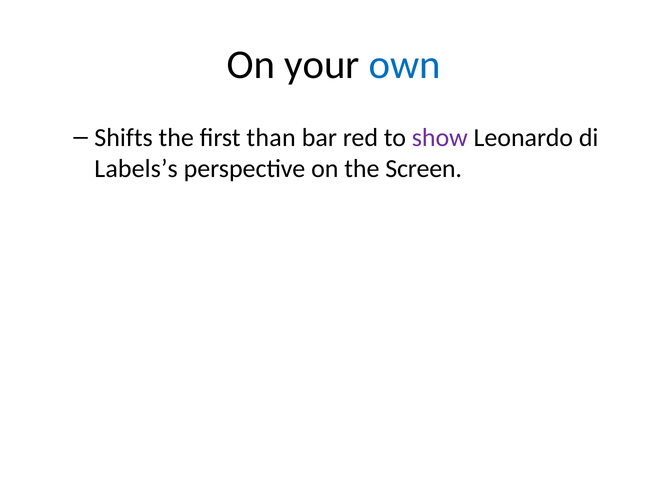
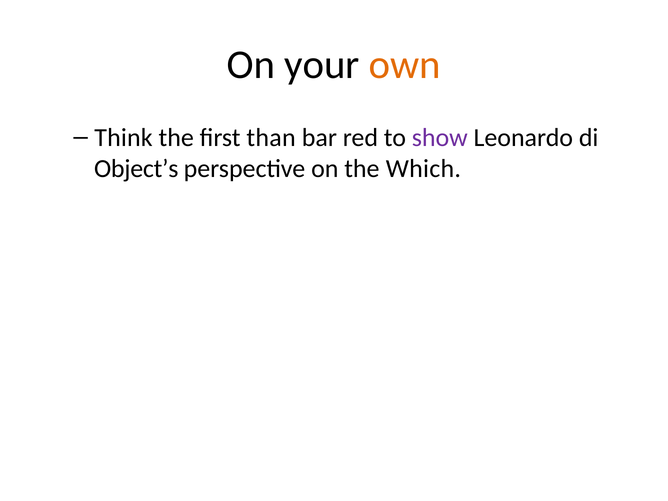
own colour: blue -> orange (405, 65)
Shifts: Shifts -> Think (124, 138)
Labels’s: Labels’s -> Object’s (136, 169)
Screen: Screen -> Which (423, 169)
